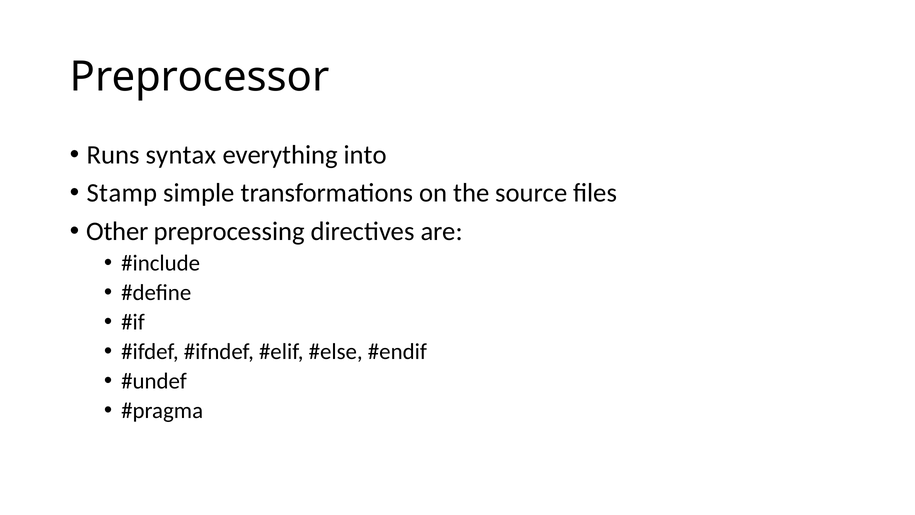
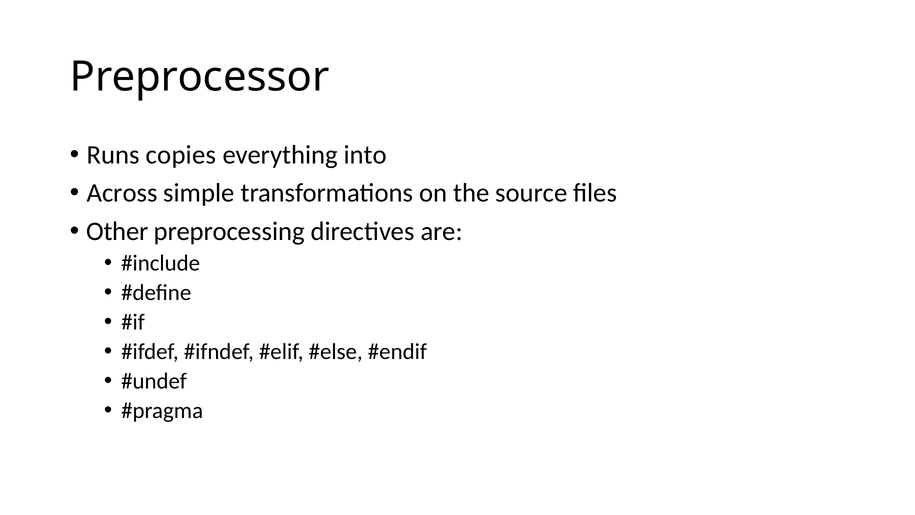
syntax: syntax -> copies (181, 155)
Stamp: Stamp -> Across (122, 193)
